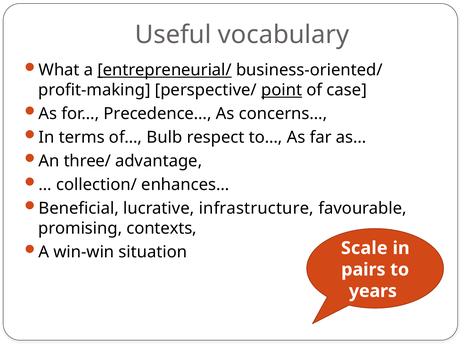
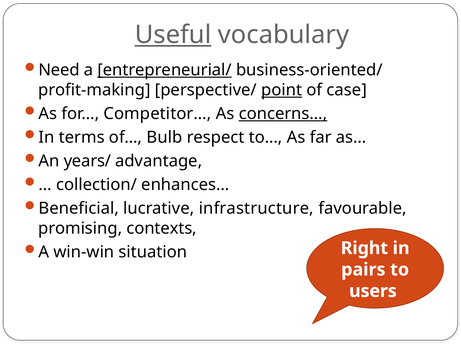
Useful underline: none -> present (173, 35)
What: What -> Need (59, 70)
Precedence…: Precedence… -> Competitor… (157, 114)
concerns… underline: none -> present (283, 114)
three/: three/ -> years/ (87, 161)
Scale: Scale -> Right (364, 249)
years: years -> users (373, 292)
